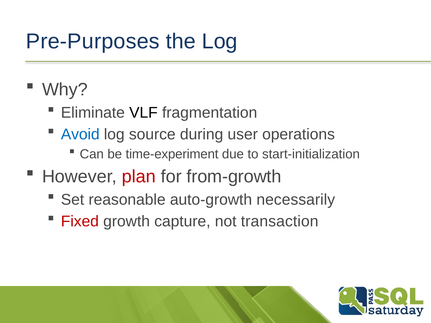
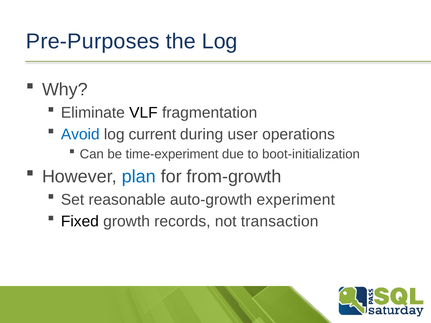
source: source -> current (152, 134)
start-initialization: start-initialization -> boot-initialization (311, 154)
plan colour: red -> blue (139, 177)
necessarily: necessarily -> experiment (296, 200)
Fixed colour: red -> black (80, 222)
capture: capture -> records (182, 222)
